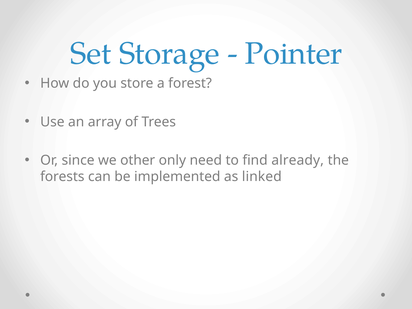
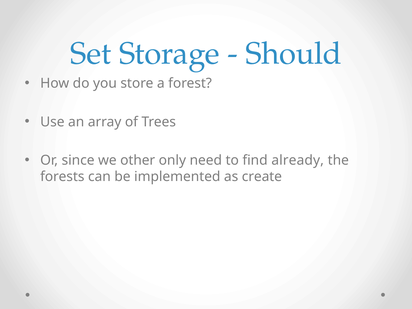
Pointer: Pointer -> Should (294, 54)
linked: linked -> create (262, 177)
